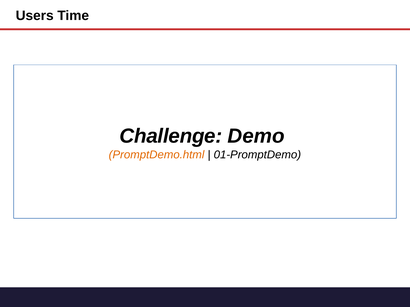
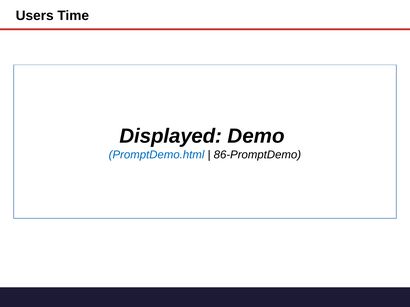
Challenge: Challenge -> Displayed (171, 136)
PromptDemo.html colour: orange -> blue (157, 155)
01-PromptDemo: 01-PromptDemo -> 86-PromptDemo (257, 155)
